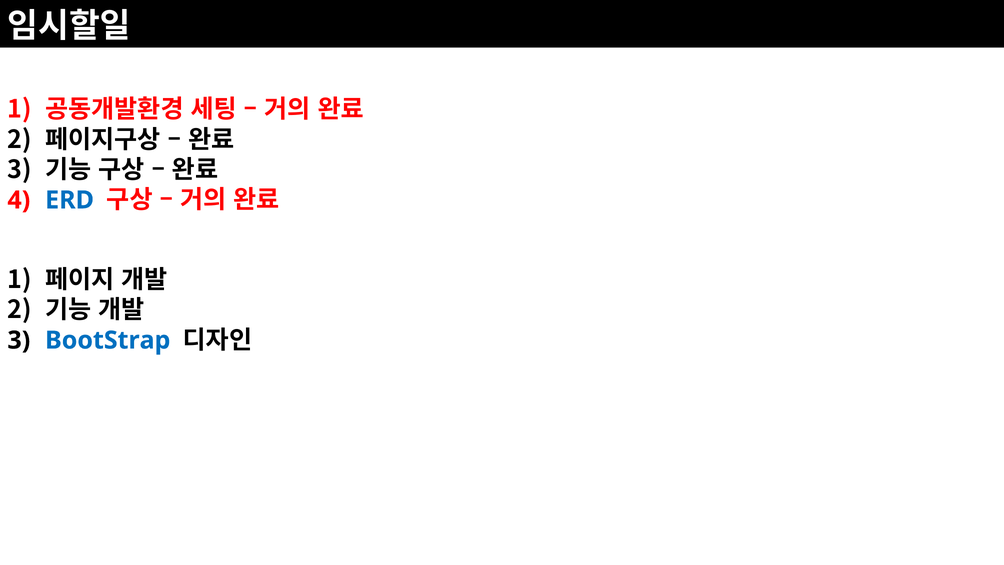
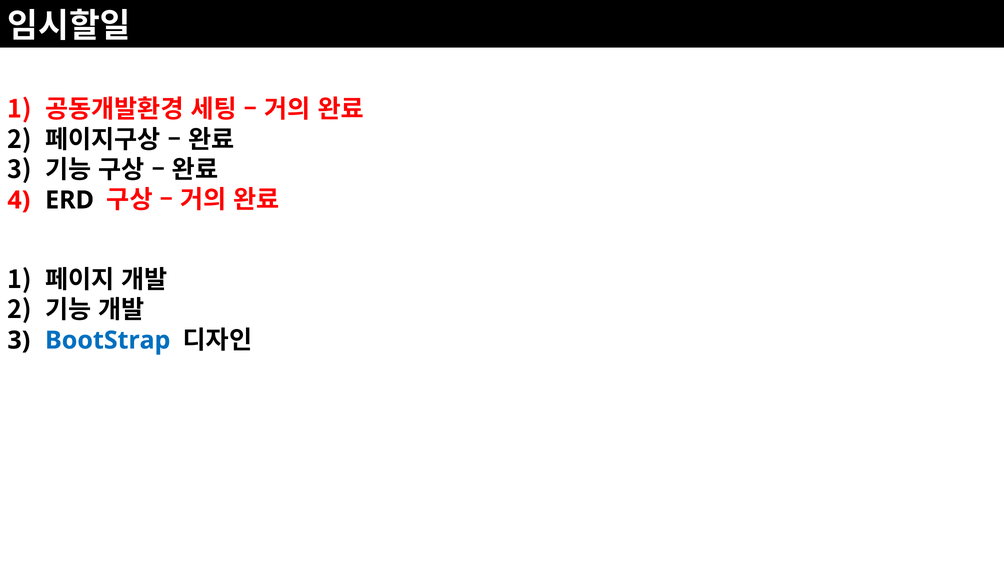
ERD colour: blue -> black (70, 200)
